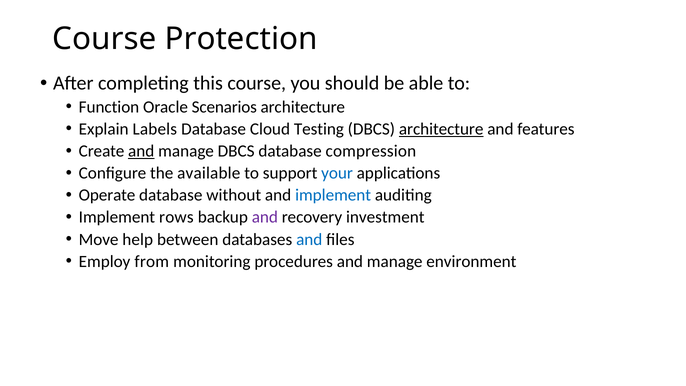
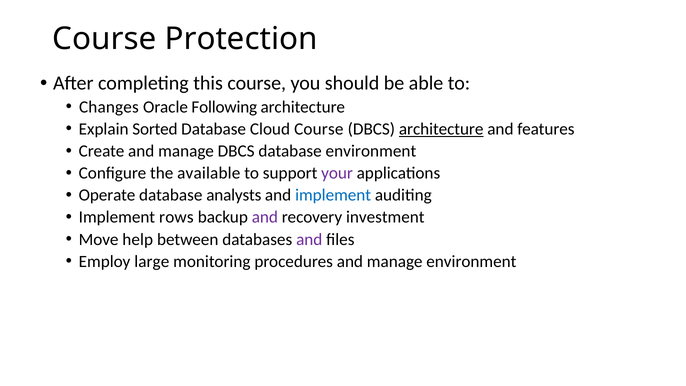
Function: Function -> Changes (109, 107)
Scenarios: Scenarios -> Following (224, 107)
Labels: Labels -> Sorted (155, 129)
Cloud Testing: Testing -> Course (319, 129)
and underline: present -> none (141, 151)
database compression: compression -> environment (371, 151)
your colour: blue -> purple (337, 173)
without: without -> analysts (234, 195)
and colour: blue -> purple (309, 239)
from: from -> large (152, 261)
